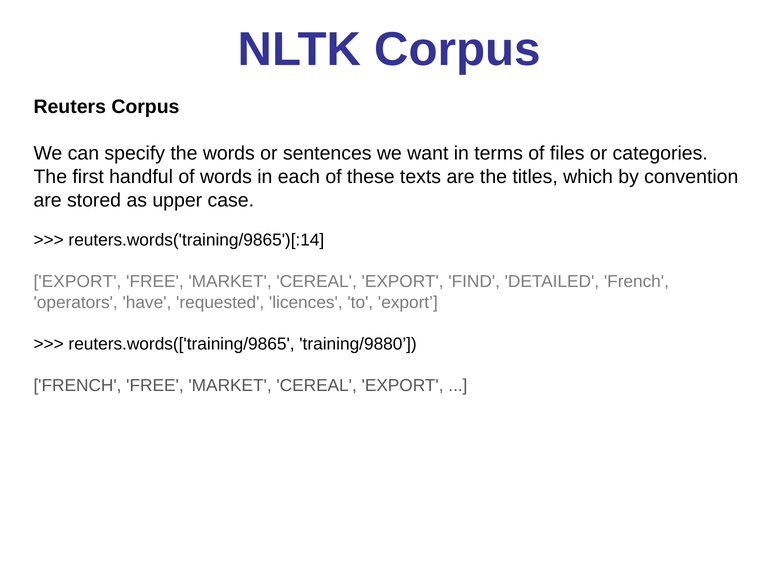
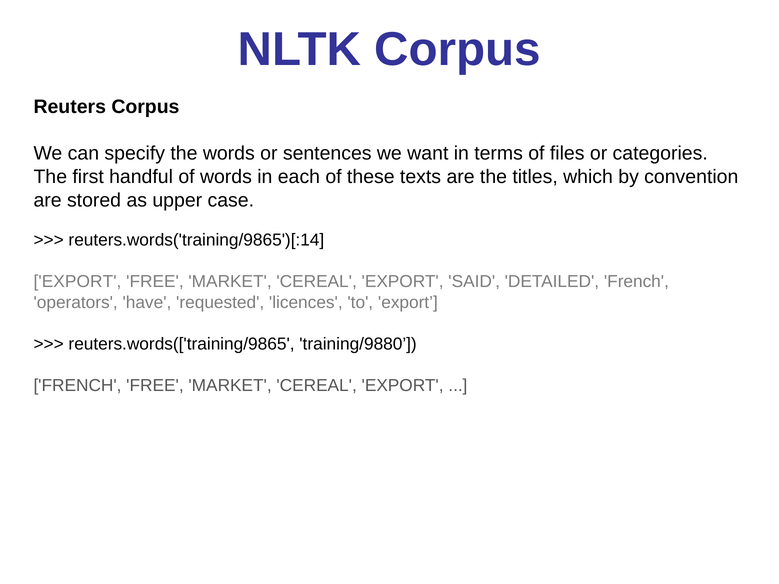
FIND: FIND -> SAID (474, 282)
